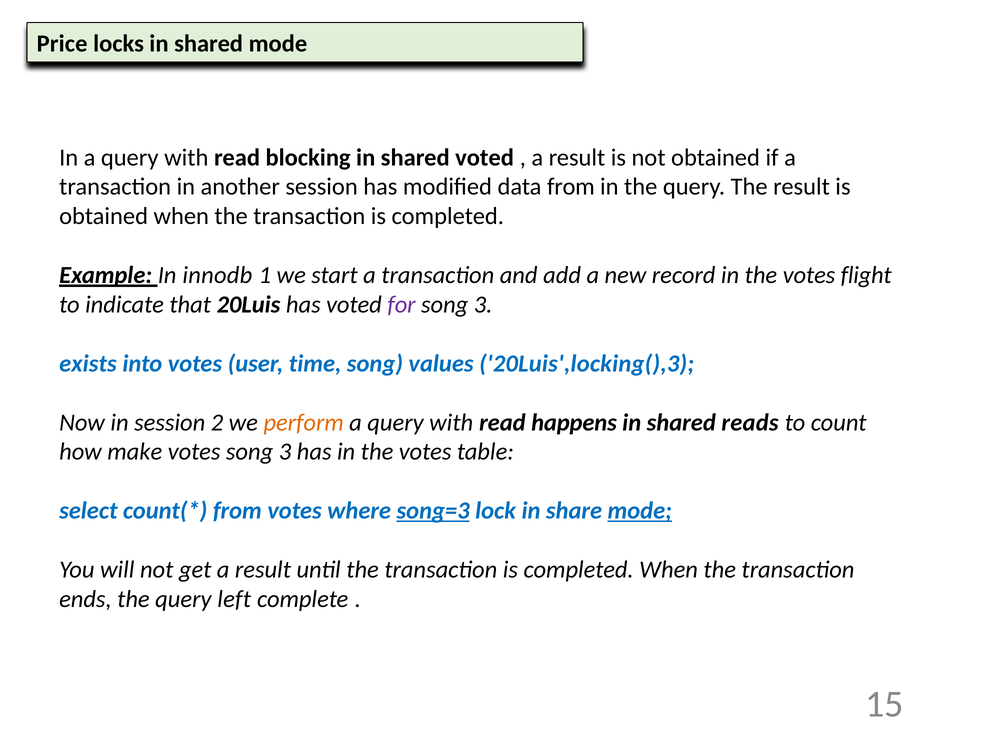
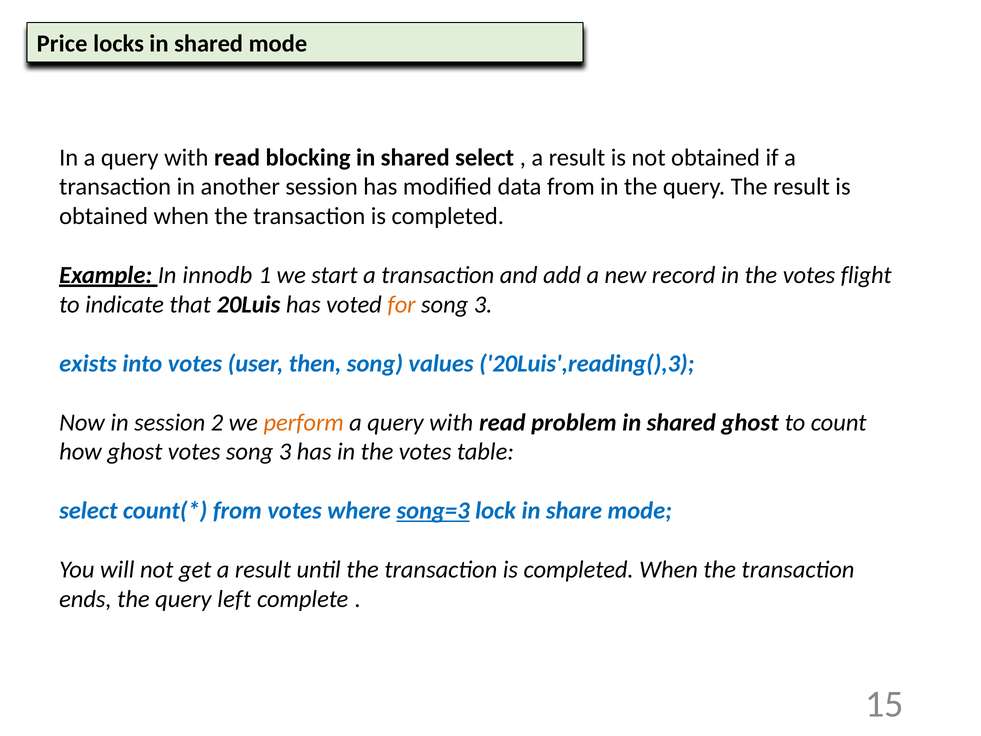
shared voted: voted -> select (485, 157)
for colour: purple -> orange (402, 305)
time: time -> then (315, 363)
20Luis',locking(),3: 20Luis',locking(),3 -> 20Luis',reading(),3 (587, 363)
happens: happens -> problem (574, 422)
shared reads: reads -> ghost (750, 422)
how make: make -> ghost (135, 452)
mode underline: present -> none (640, 511)
